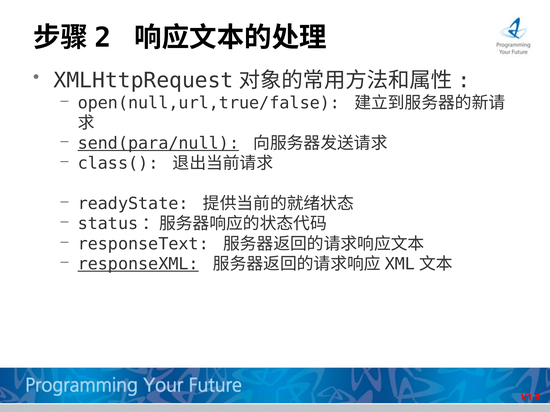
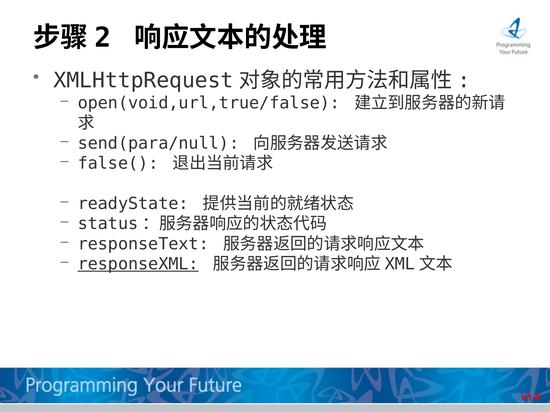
open(null,url,true/false: open(null,url,true/false -> open(void,url,true/false (209, 103)
send(para/null underline: present -> none (158, 143)
class(: class( -> false( (118, 163)
